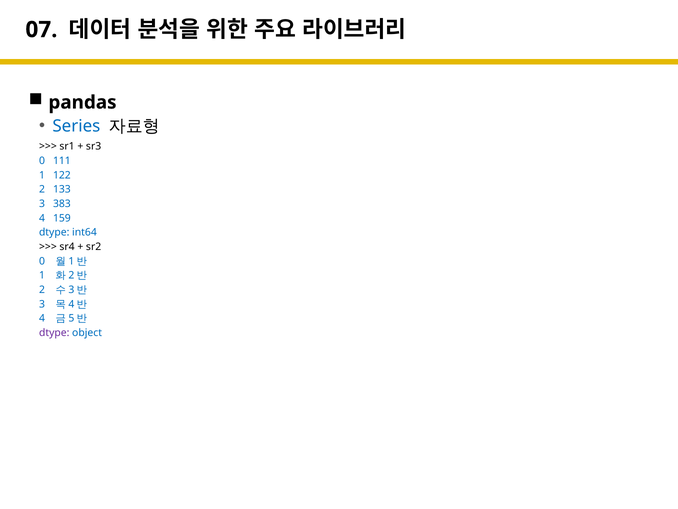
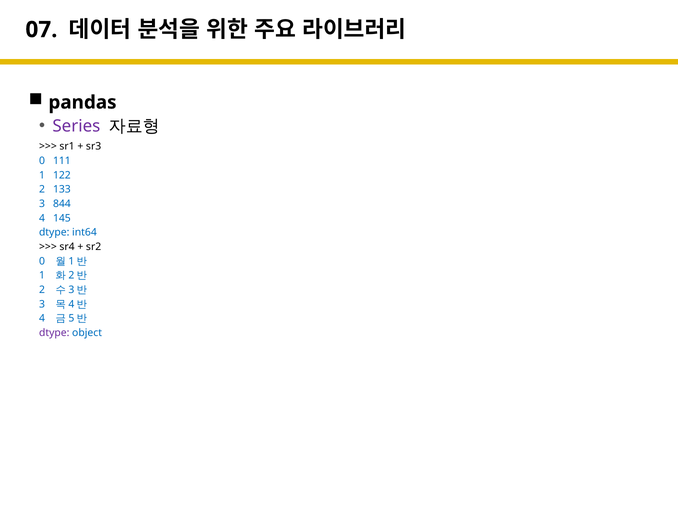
Series colour: blue -> purple (76, 126)
383: 383 -> 844 (62, 204)
159: 159 -> 145 (62, 218)
